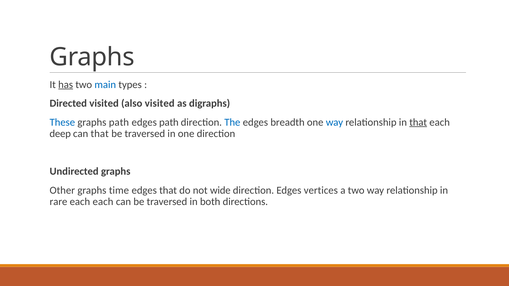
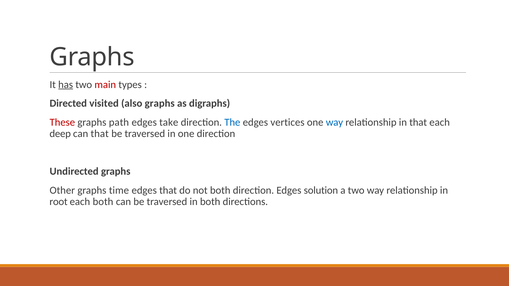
main colour: blue -> red (105, 85)
also visited: visited -> graphs (160, 104)
These colour: blue -> red (62, 122)
edges path: path -> take (169, 122)
breadth: breadth -> vertices (287, 122)
that underline: present -> none (418, 122)
not wide: wide -> both (220, 190)
vertices: vertices -> solution (321, 190)
rare: rare -> root (59, 202)
each each: each -> both (103, 202)
